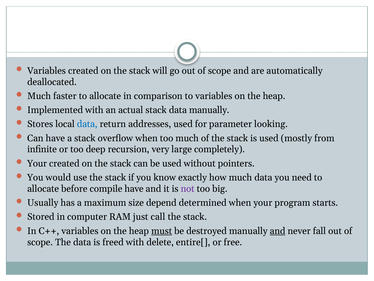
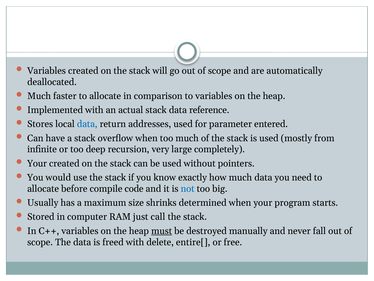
data manually: manually -> reference (209, 110)
looking: looking -> entered (271, 124)
compile have: have -> code (134, 188)
not colour: purple -> blue (188, 188)
depend: depend -> shrinks (161, 202)
and underline: present -> none (278, 231)
